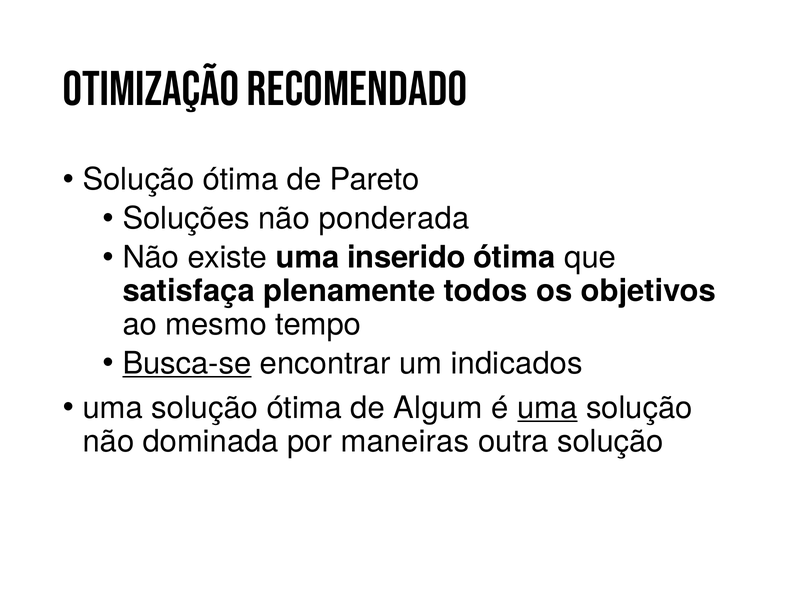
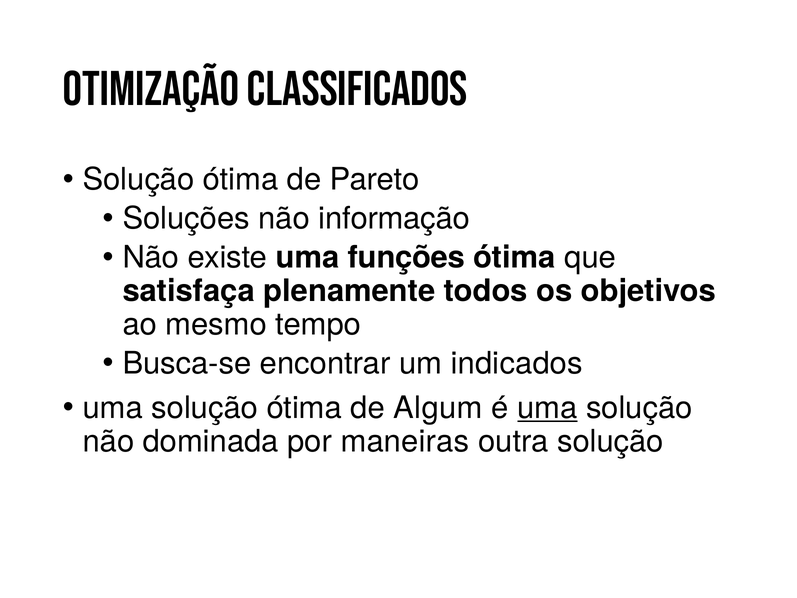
Recomendado: Recomendado -> Classificados (357, 89)
ponderada: ponderada -> informação (394, 219)
inserido: inserido -> funções (406, 257)
Busca-se underline: present -> none (187, 363)
